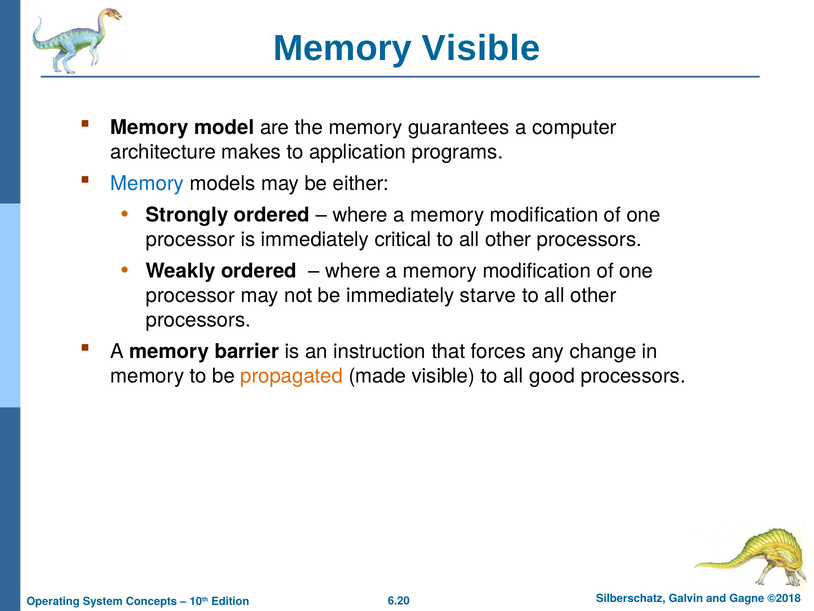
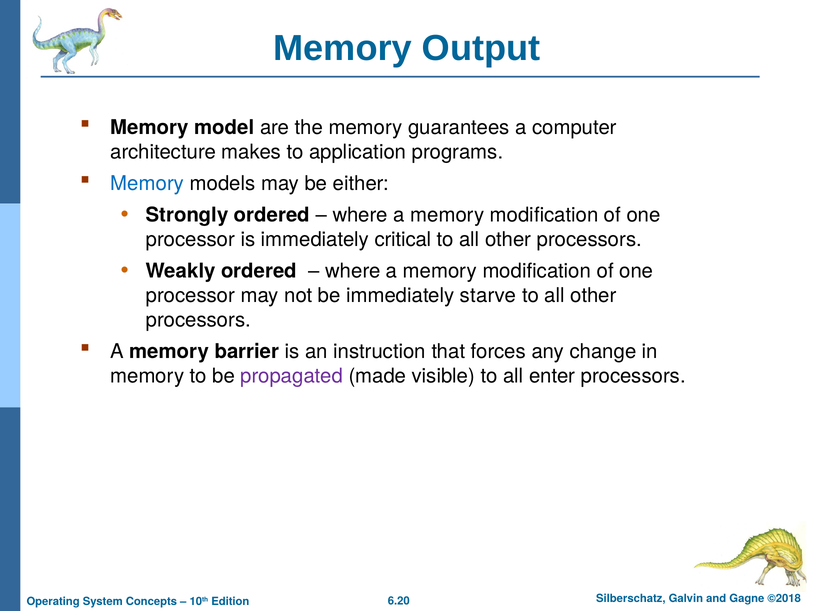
Memory Visible: Visible -> Output (481, 48)
propagated colour: orange -> purple (292, 376)
good: good -> enter (552, 376)
